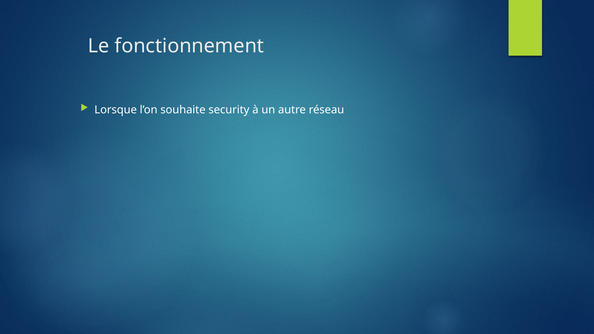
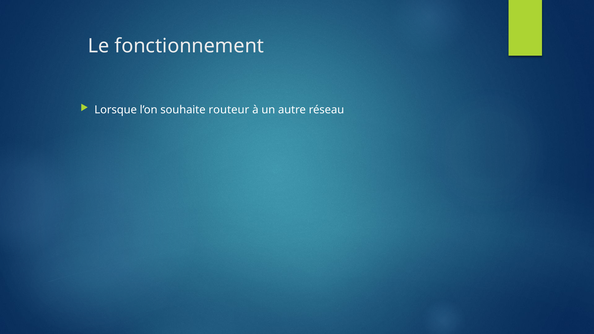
security: security -> routeur (229, 110)
